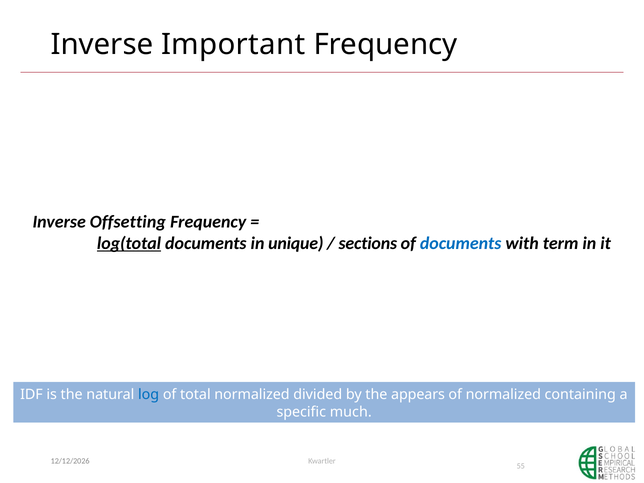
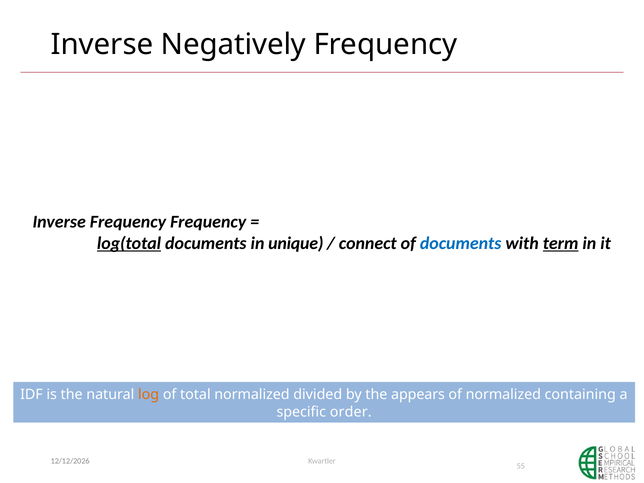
Important: Important -> Negatively (234, 45)
Inverse Offsetting: Offsetting -> Frequency (128, 222)
sections: sections -> connect (368, 243)
term underline: none -> present (561, 243)
log colour: blue -> orange (149, 395)
much: much -> order (351, 412)
